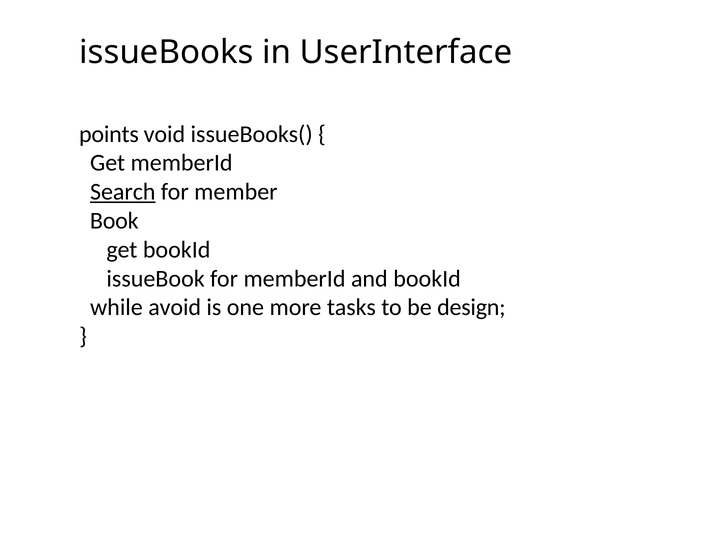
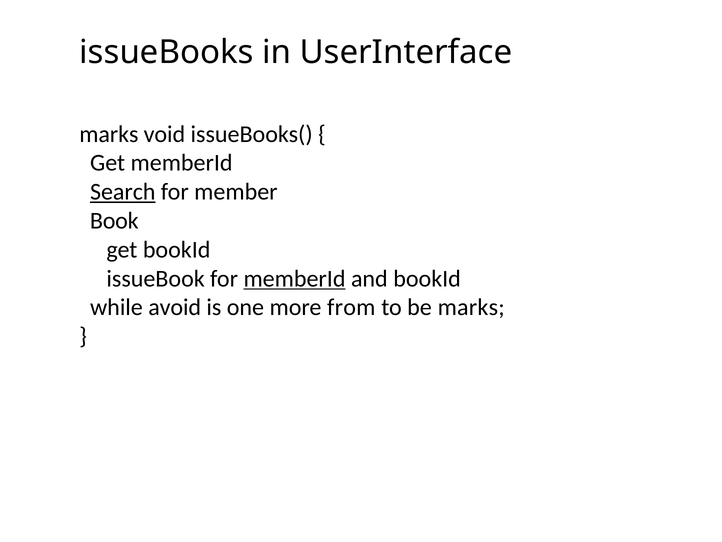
points: points -> marks (109, 134)
memberId underline: none -> present (295, 278)
tasks: tasks -> from (351, 307)
be design: design -> marks (471, 307)
